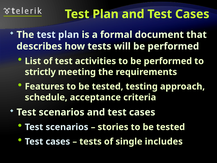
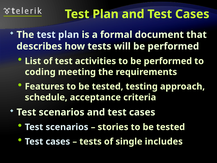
strictly: strictly -> coding (40, 72)
